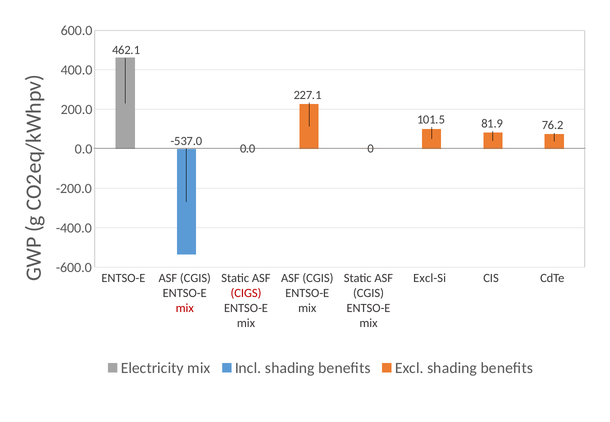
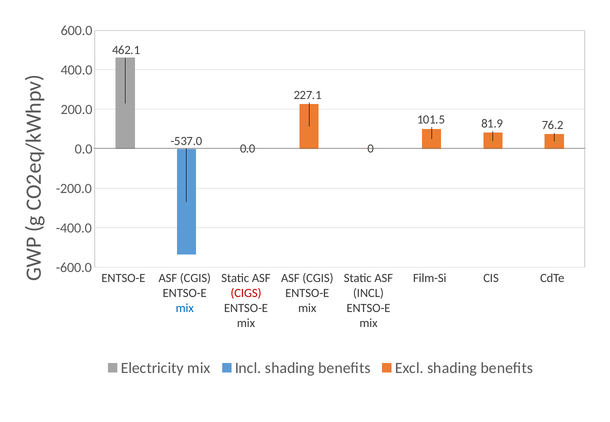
Excl-Si: Excl-Si -> Film-Si (430, 279)
CGIS: CGIS -> INCL (368, 294)
mix colour: red -> blue (185, 309)
